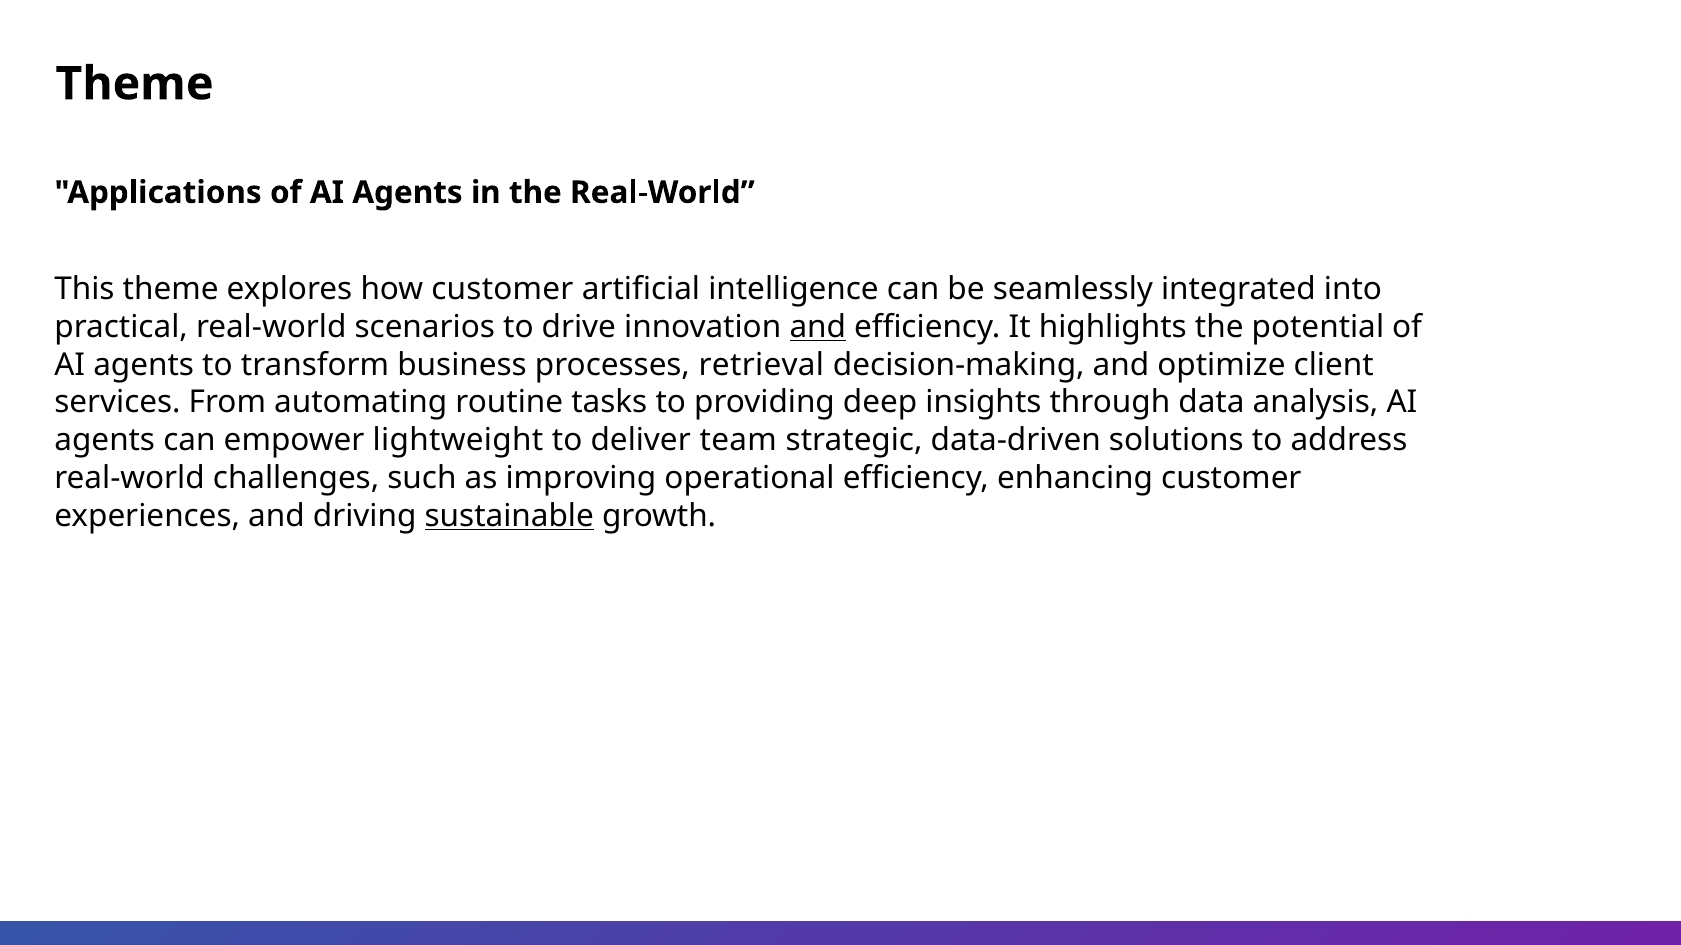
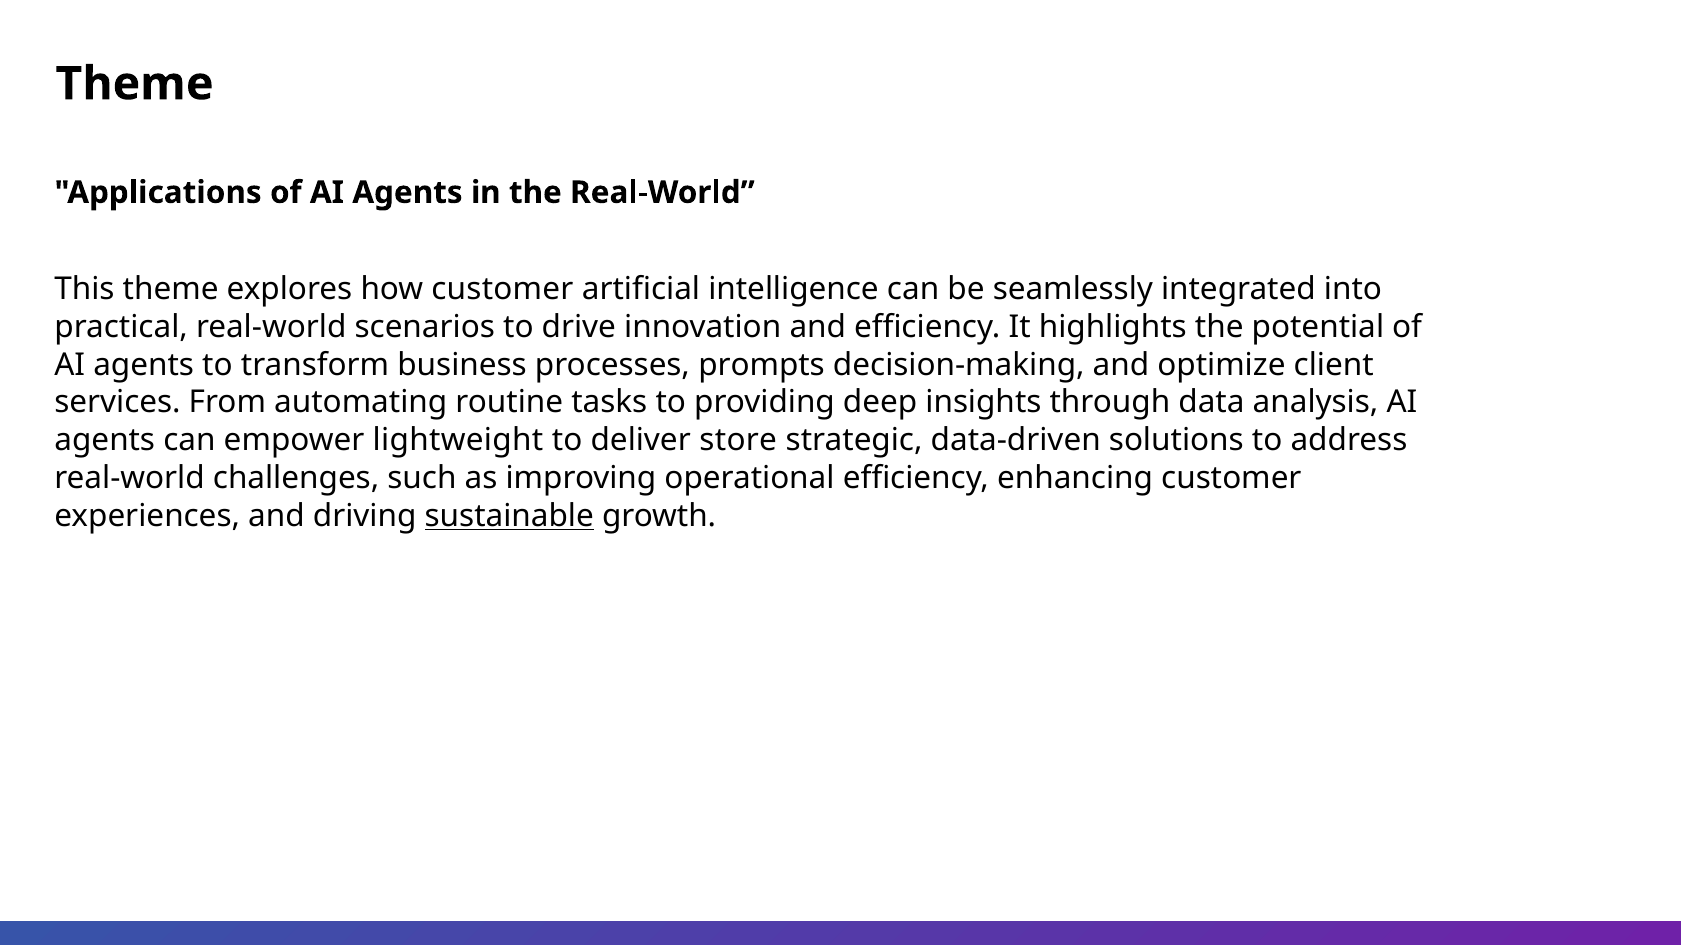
and underline: present -> none (818, 327)
retrieval: retrieval -> prompts (762, 365)
team: team -> store (738, 441)
